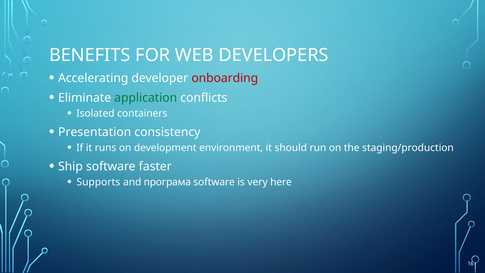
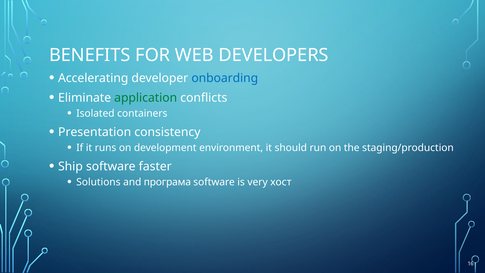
onboarding colour: red -> blue (225, 78)
Supports: Supports -> Solutions (98, 182)
here: here -> хост (281, 182)
